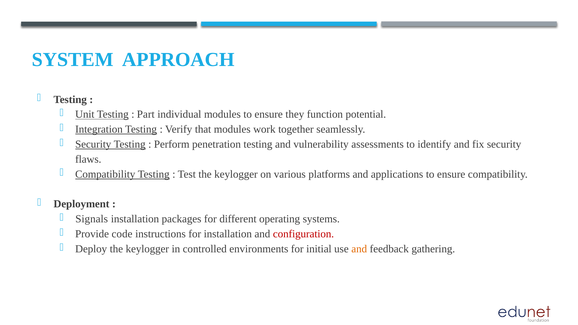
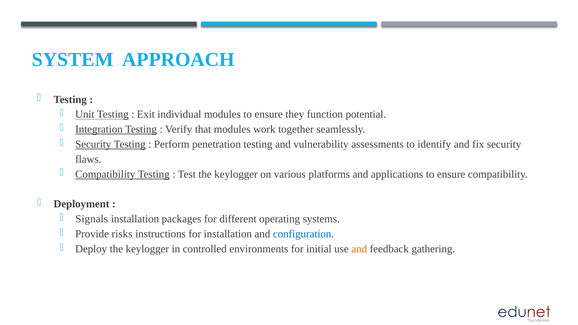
Part: Part -> Exit (146, 114)
code: code -> risks (122, 234)
configuration colour: red -> blue (303, 234)
